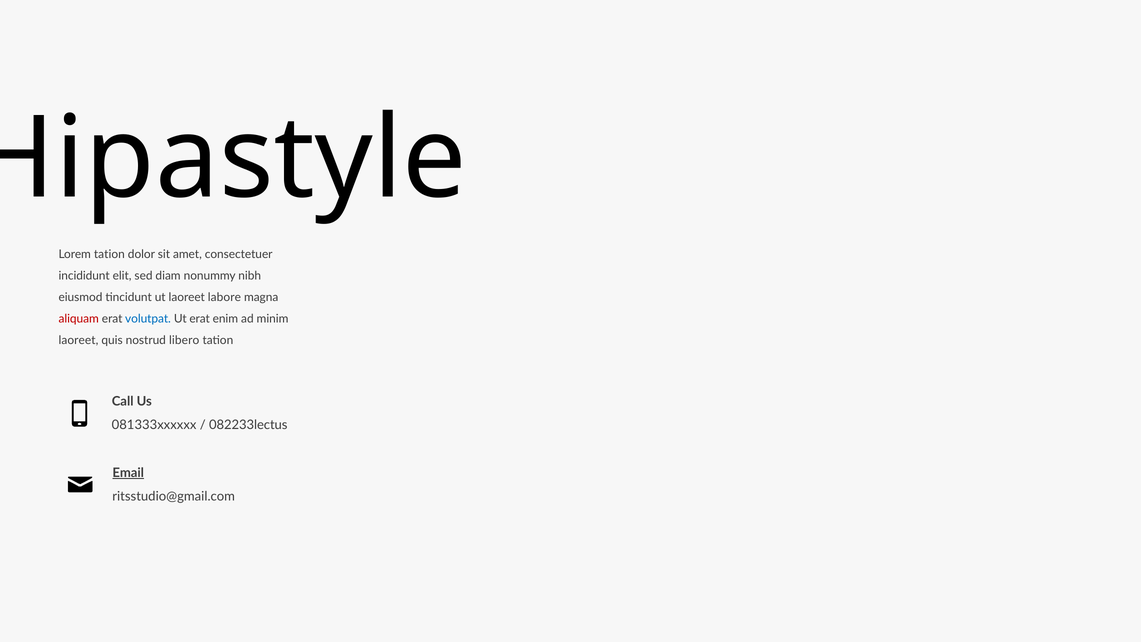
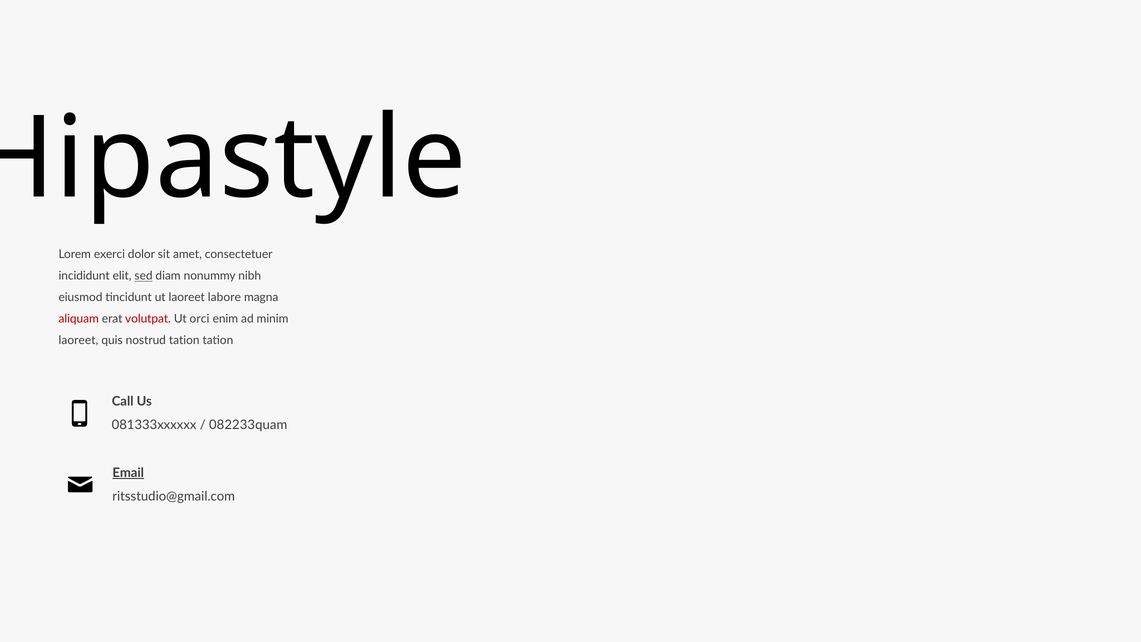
Lorem tation: tation -> exerci (109, 254)
sed underline: none -> present (144, 276)
volutpat colour: blue -> red (148, 319)
Ut erat: erat -> orci (199, 319)
nostrud libero: libero -> tation (184, 340)
082233lectus: 082233lectus -> 082233quam (248, 425)
